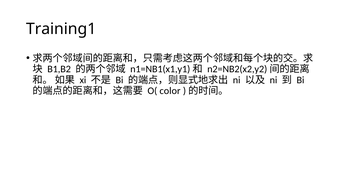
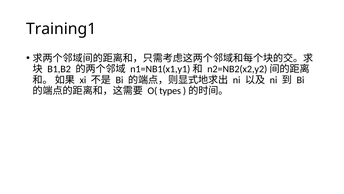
color: color -> types (170, 91)
